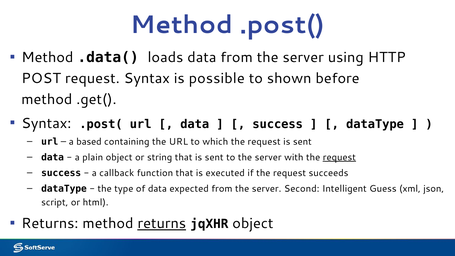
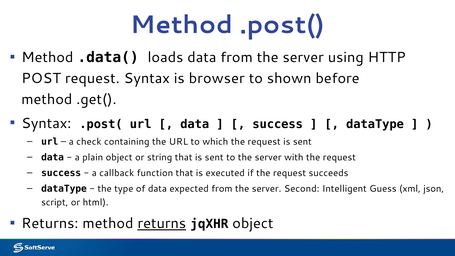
possible: possible -> browser (217, 78)
based: based -> check (89, 142)
request underline: present -> none (339, 157)
